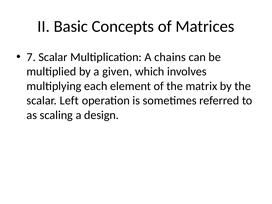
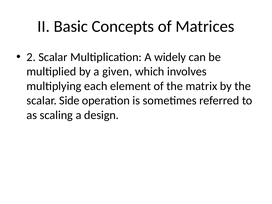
7: 7 -> 2 (31, 57)
chains: chains -> widely (170, 57)
Left: Left -> Side (69, 101)
